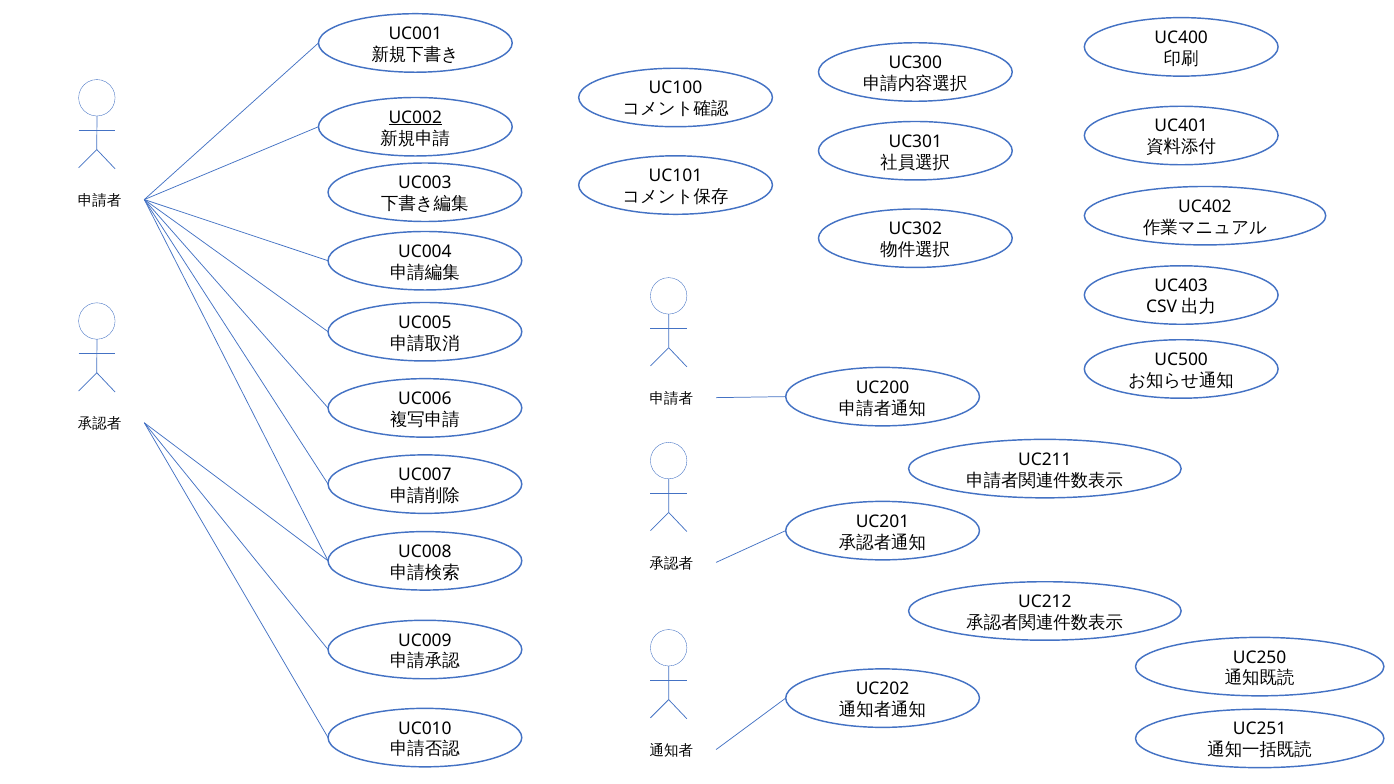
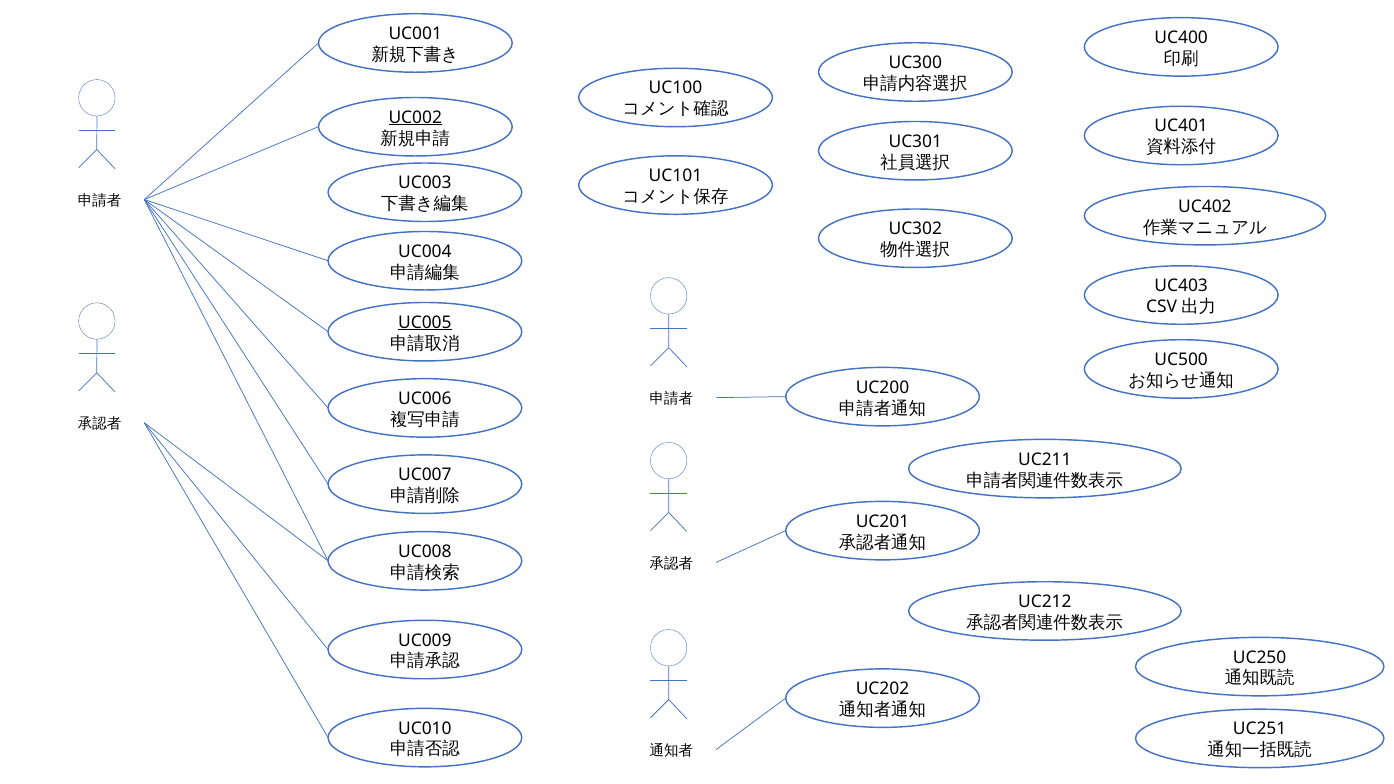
UC005 underline: none -> present (425, 323)
